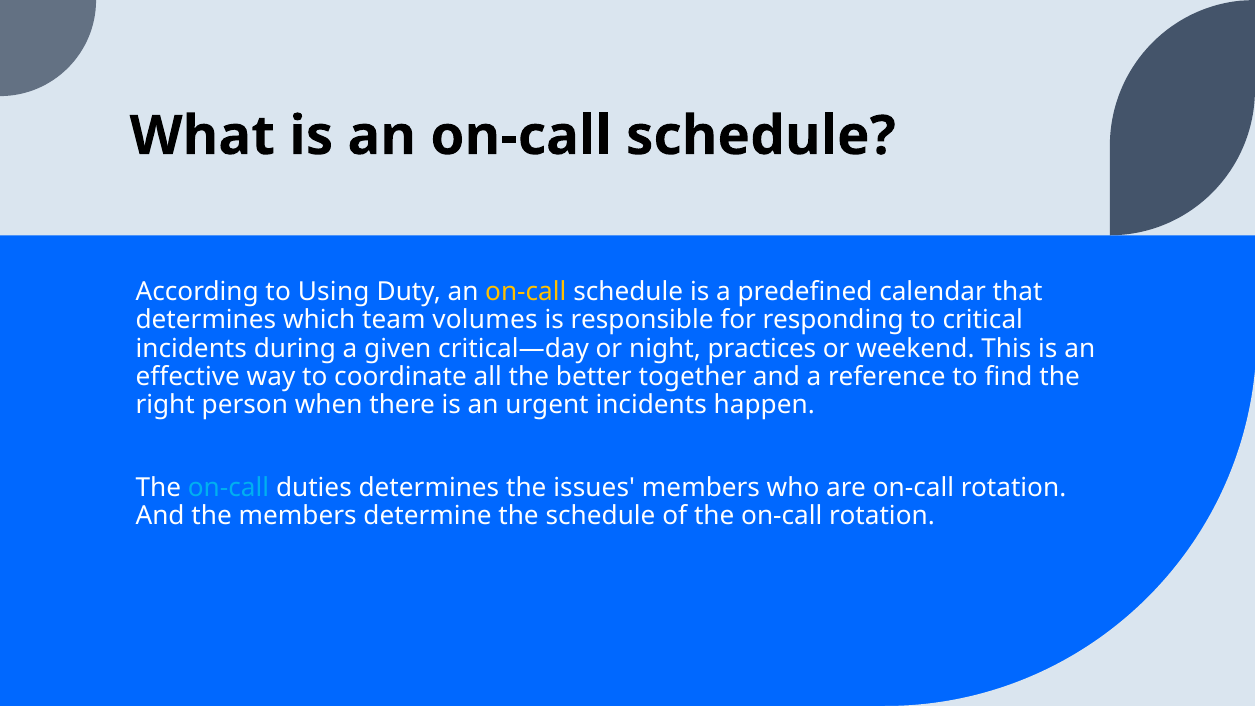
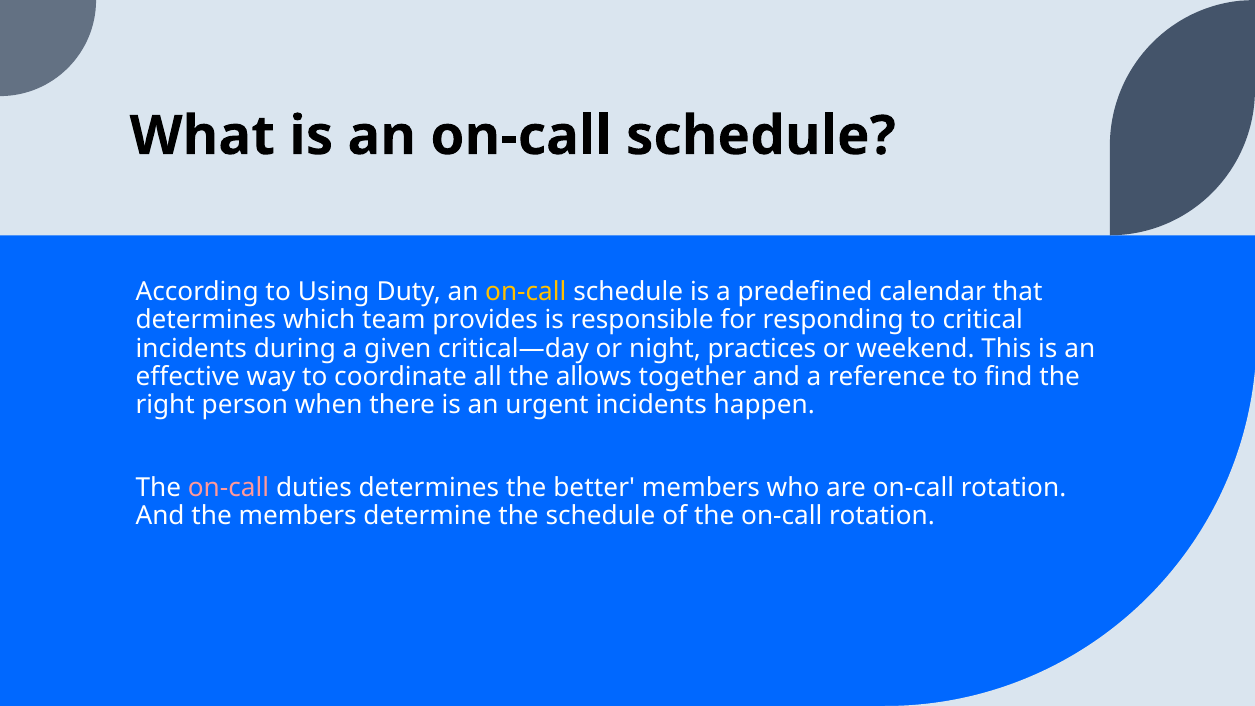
volumes: volumes -> provides (485, 320)
better: better -> allows (594, 377)
on-call colour: light blue -> pink (228, 488)
issues: issues -> better (594, 488)
